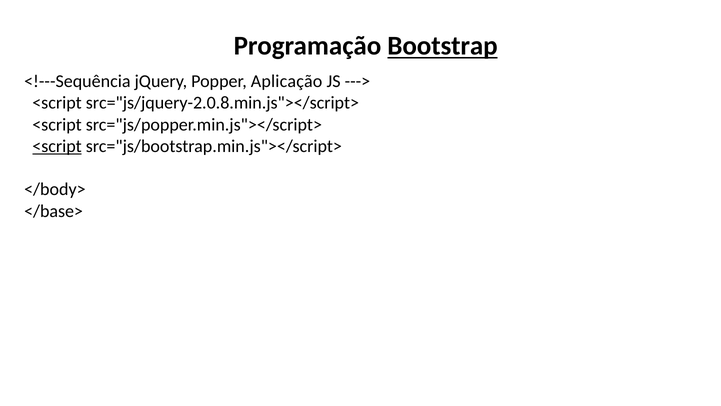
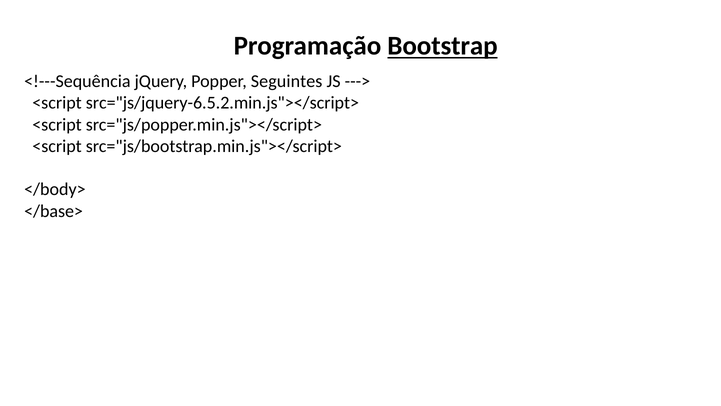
Aplicação: Aplicação -> Seguintes (287, 81)
src="js/jquery-2.0.8.min.js"></script>: src="js/jquery-2.0.8.min.js"></script> -> src="js/jquery-6.5.2.min.js"></script> (222, 103)
<script underline: present -> none (57, 146)
